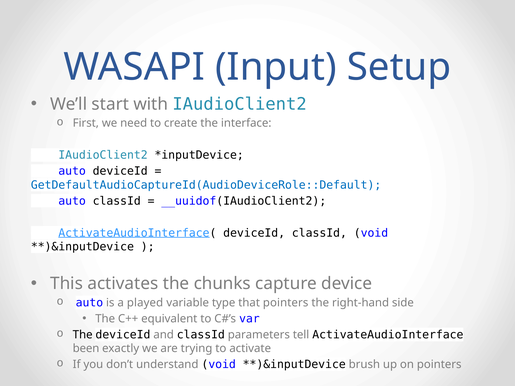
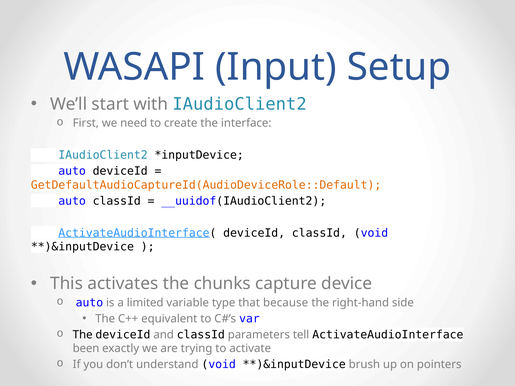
GetDefaultAudioCaptureId(AudioDeviceRole::Default colour: blue -> orange (206, 185)
played: played -> limited (145, 303)
that pointers: pointers -> because (286, 303)
